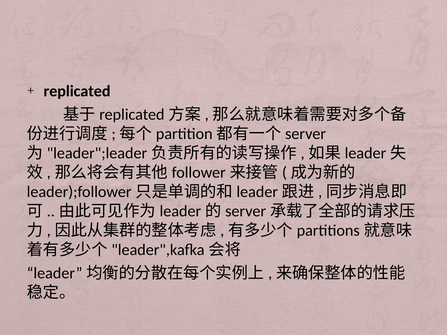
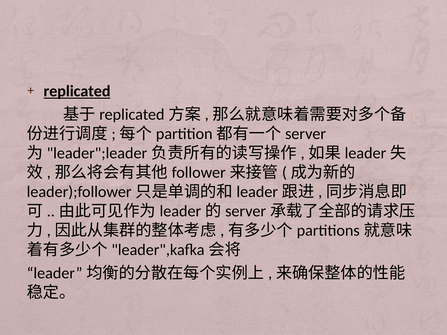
replicated underline: none -> present (77, 91)
